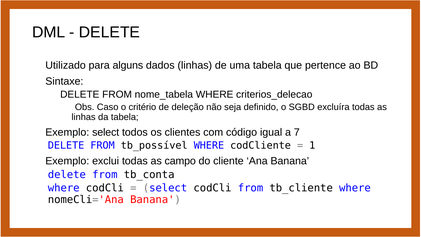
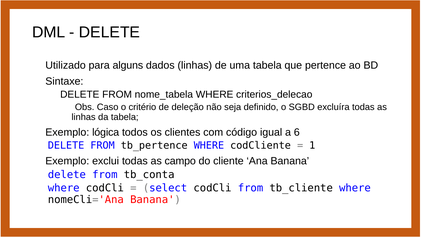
Exemplo select: select -> lógica (106, 132)
7: 7 -> 6 (297, 132)
tb_possível: tb_possível -> tb_pertence (154, 145)
